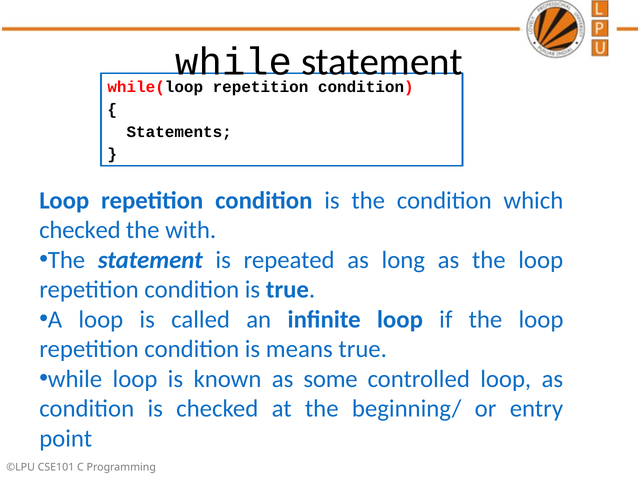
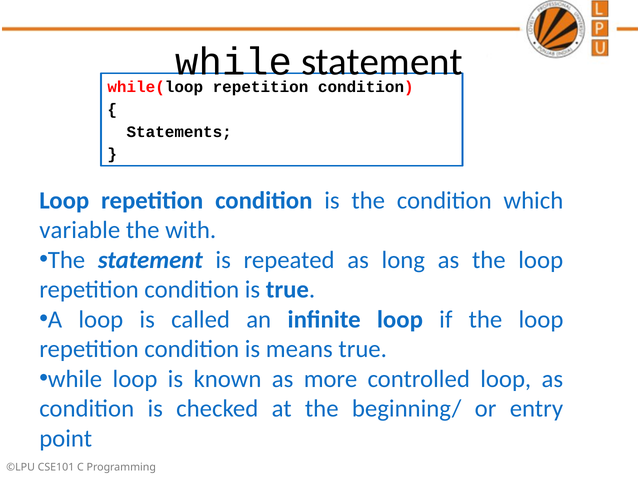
checked: checked -> variable (80, 230)
some: some -> more (331, 379)
